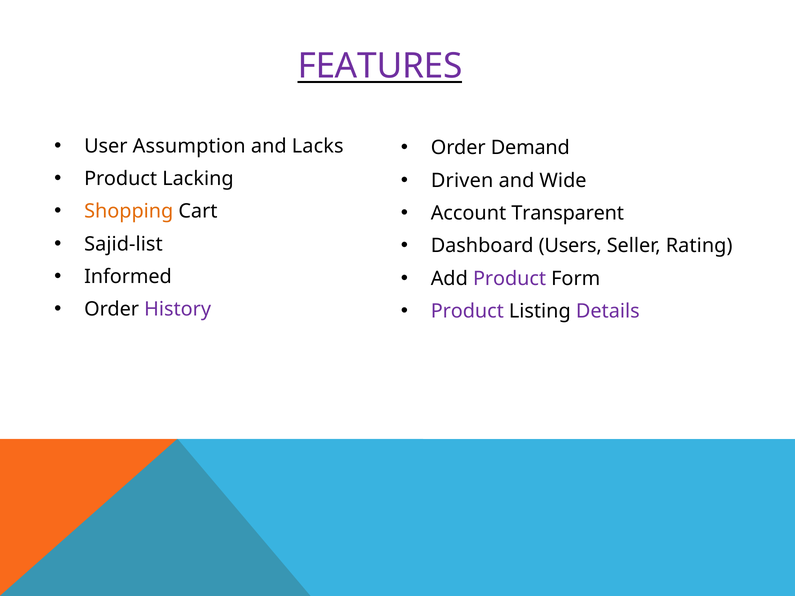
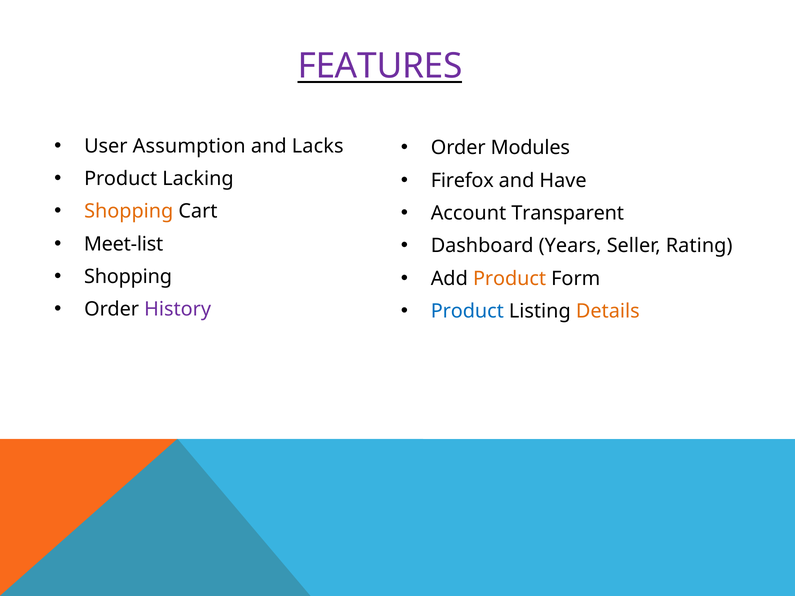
Demand: Demand -> Modules (530, 148)
Driven: Driven -> Firefox (462, 181)
Wide: Wide -> Have (563, 181)
Sajid-list: Sajid-list -> Meet-list (124, 244)
Users: Users -> Years (570, 246)
Informed: Informed -> Shopping (128, 277)
Product colour: purple -> orange (510, 279)
Product colour: purple -> blue (467, 311)
Details colour: purple -> orange (608, 311)
